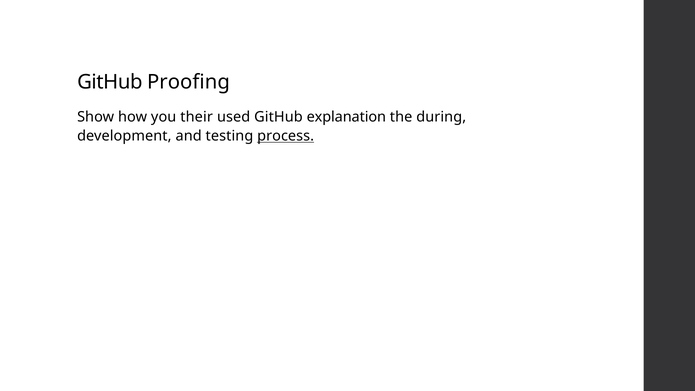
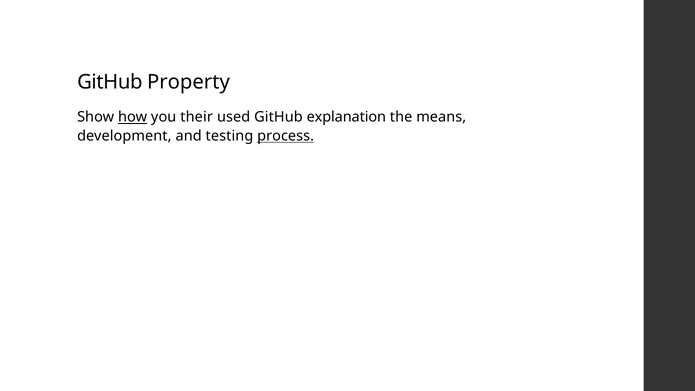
Proofing: Proofing -> Property (188, 82)
how underline: none -> present (133, 117)
during: during -> means (441, 117)
